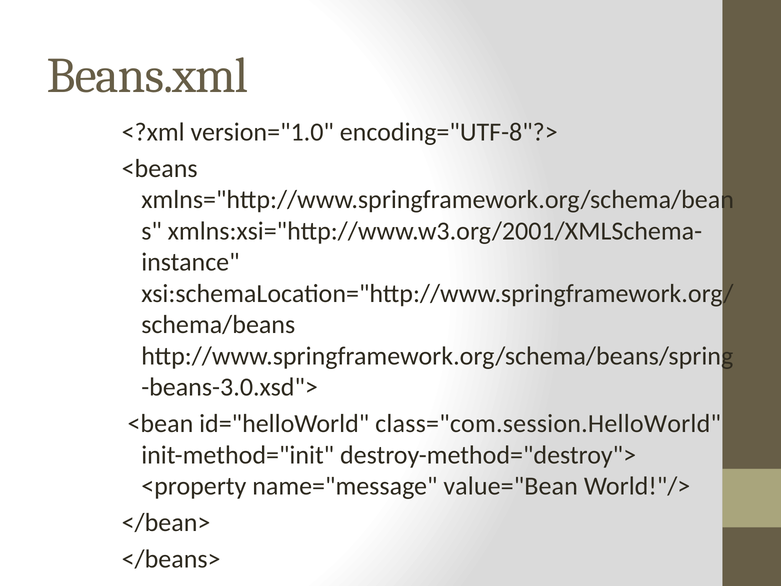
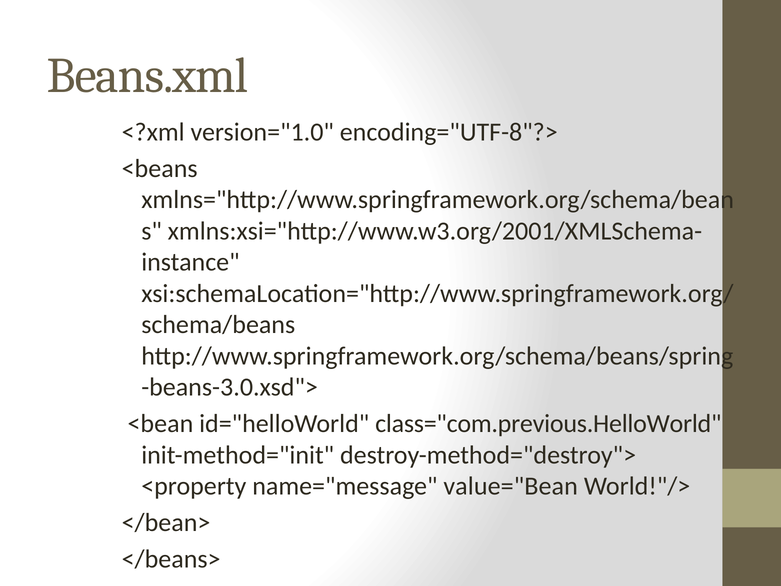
class="com.session.HelloWorld: class="com.session.HelloWorld -> class="com.previous.HelloWorld (548, 424)
